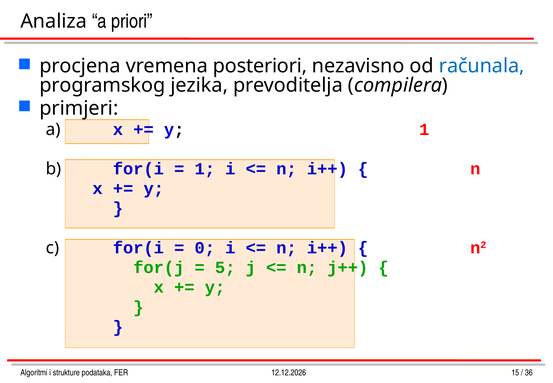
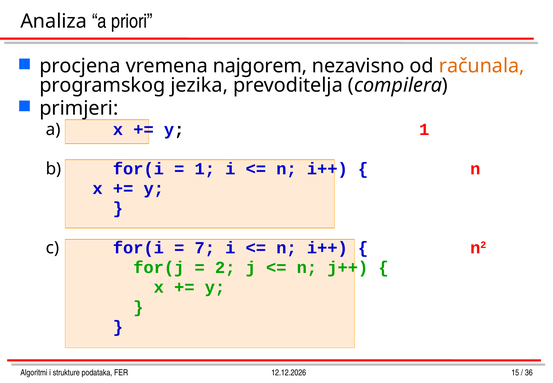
posteriori: posteriori -> najgorem (260, 66)
računala colour: blue -> orange (482, 66)
0: 0 -> 7 (205, 248)
5: 5 -> 2 (225, 267)
